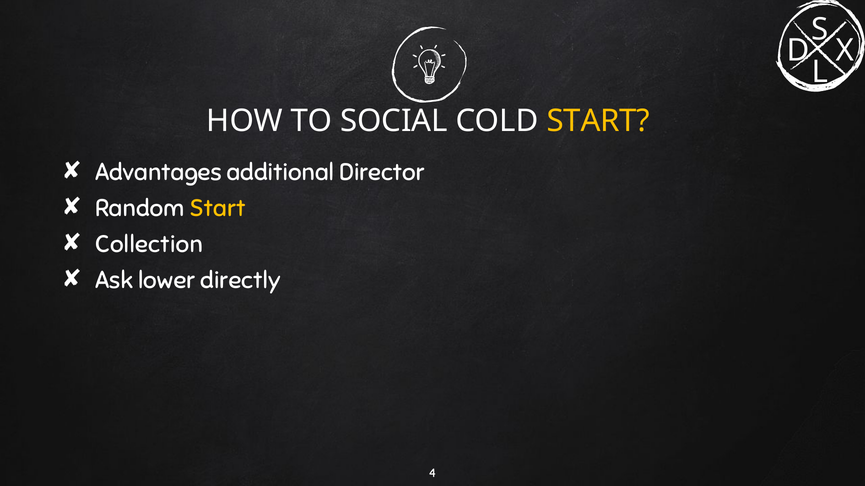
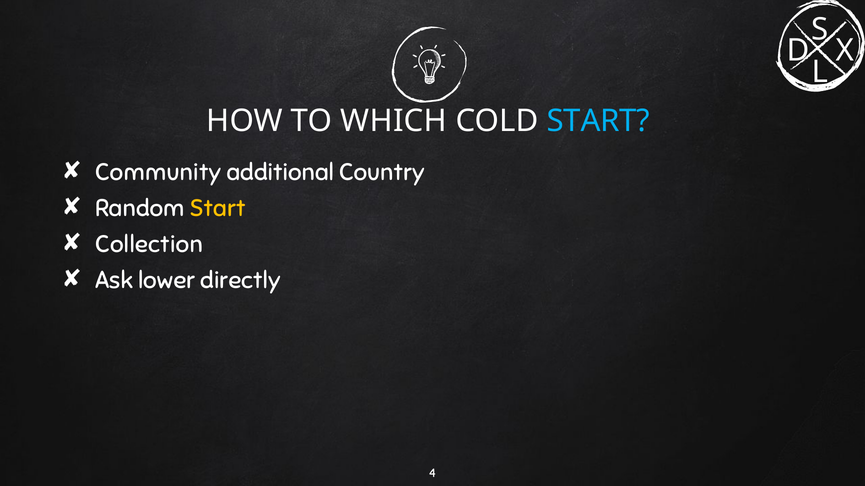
SOCIAL: SOCIAL -> WHICH (394, 121)
START colour: yellow -> light blue (598, 121)
Advantages: Advantages -> Community (158, 173)
Director: Director -> Country (382, 173)
